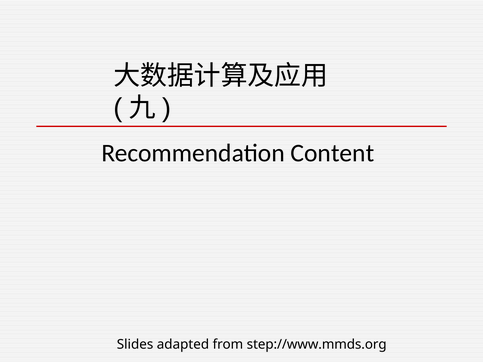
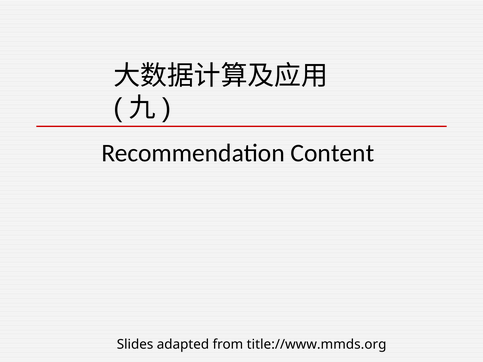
step://www.mmds.org: step://www.mmds.org -> title://www.mmds.org (317, 345)
